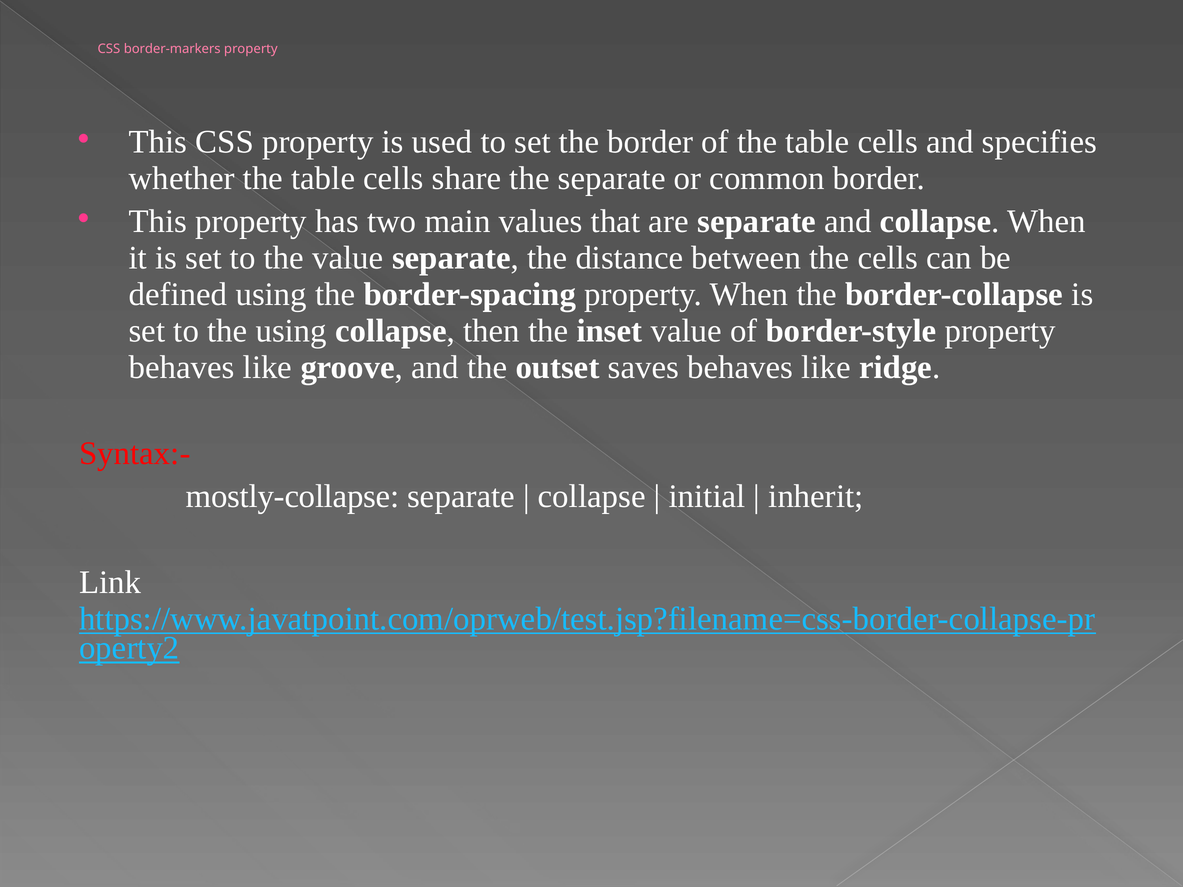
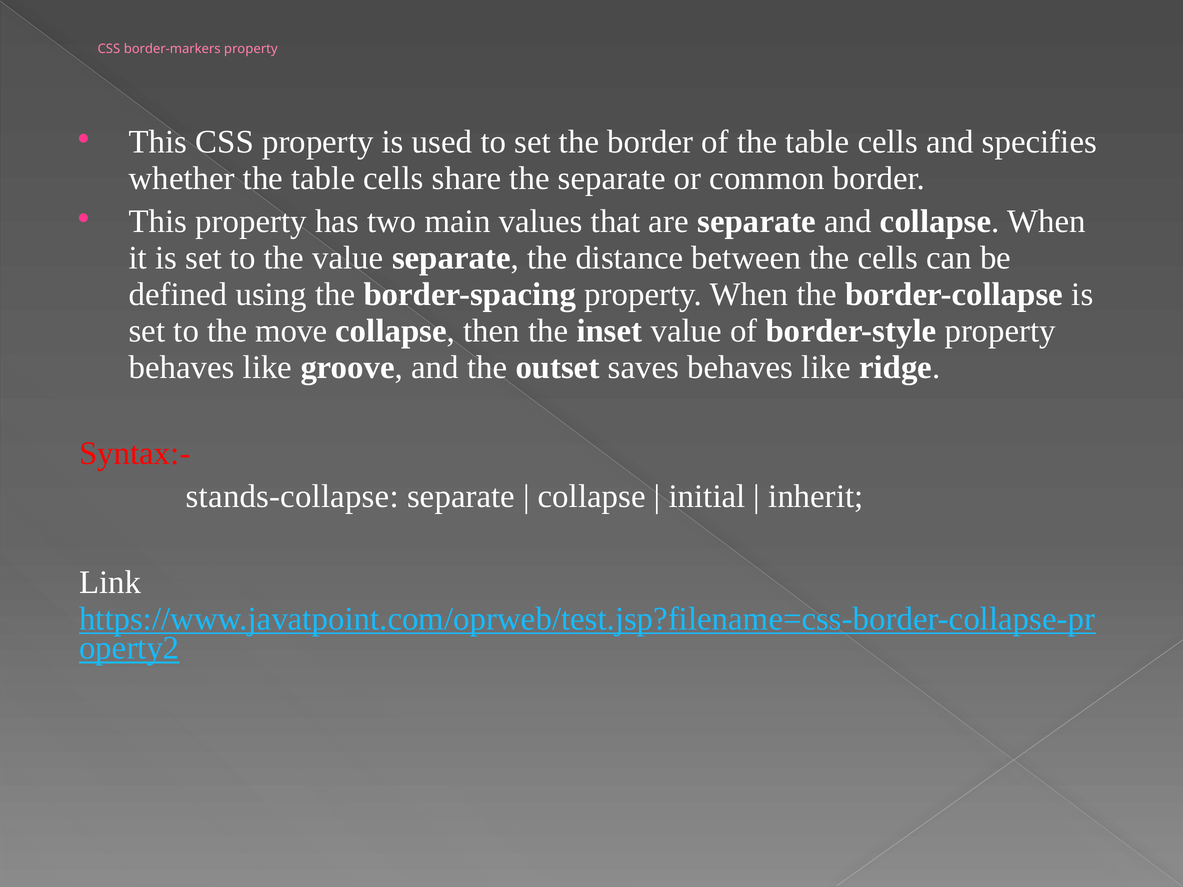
the using: using -> move (291, 331)
mostly-collapse: mostly-collapse -> stands-collapse (292, 496)
